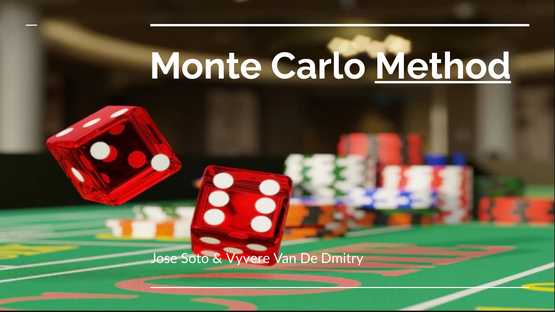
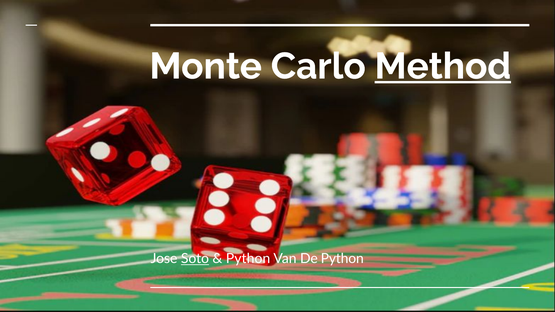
Soto underline: none -> present (195, 259)
Vyvere: Vyvere -> Python (248, 259)
De Dmitry: Dmitry -> Python (342, 259)
